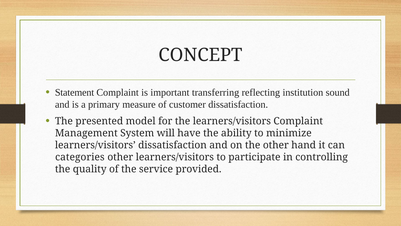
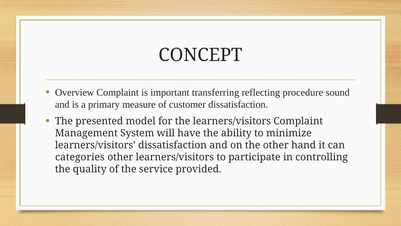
Statement: Statement -> Overview (75, 92)
institution: institution -> procedure (303, 92)
